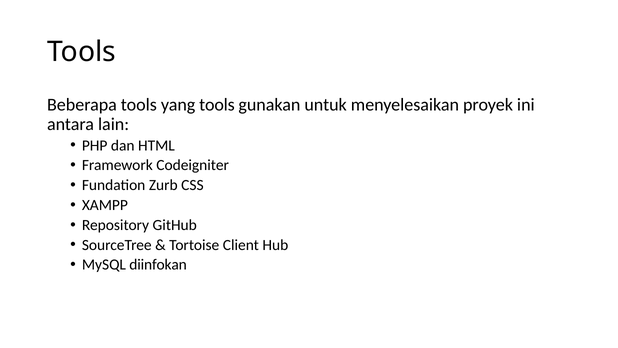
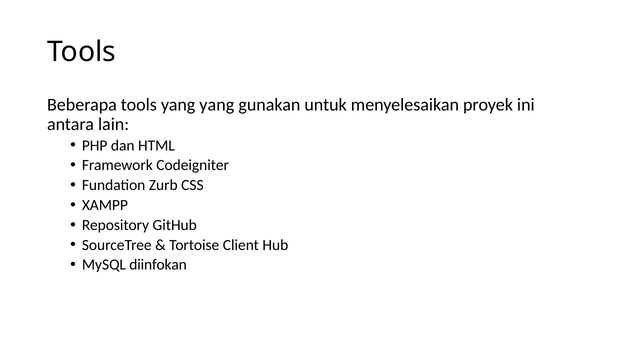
yang tools: tools -> yang (217, 104)
